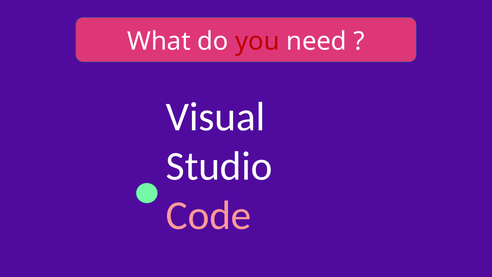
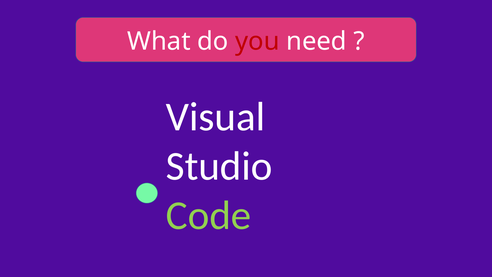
Code colour: pink -> light green (209, 215)
